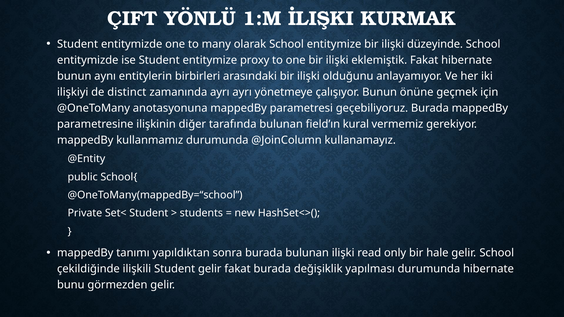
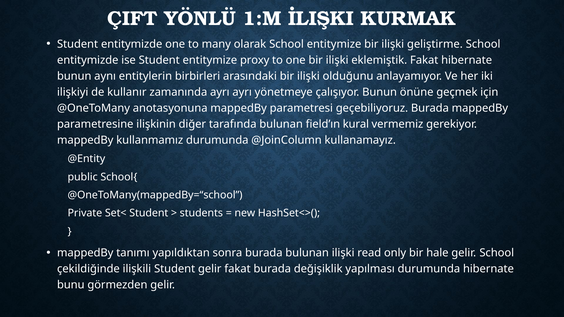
düzeyinde: düzeyinde -> geliştirme (435, 44)
distinct: distinct -> kullanır (127, 92)
